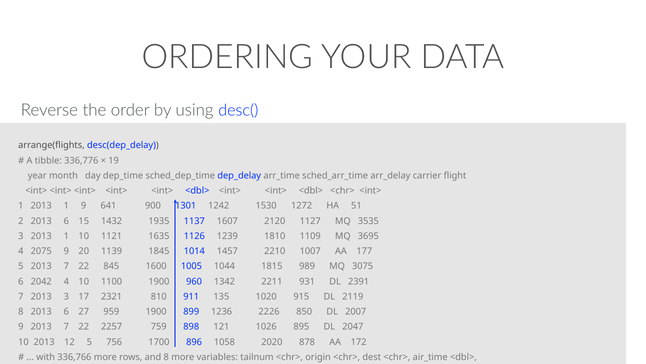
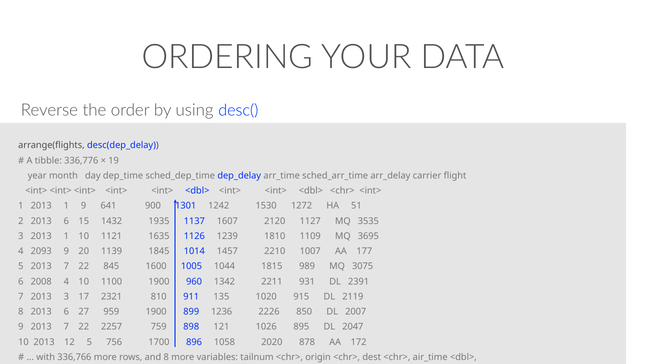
2075: 2075 -> 2093 (41, 251)
2042: 2042 -> 2008 (41, 281)
